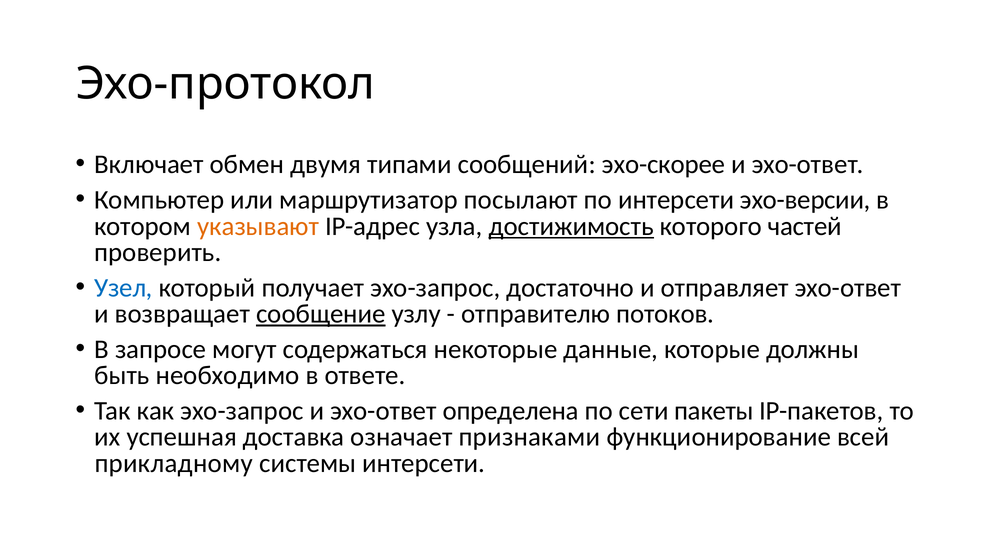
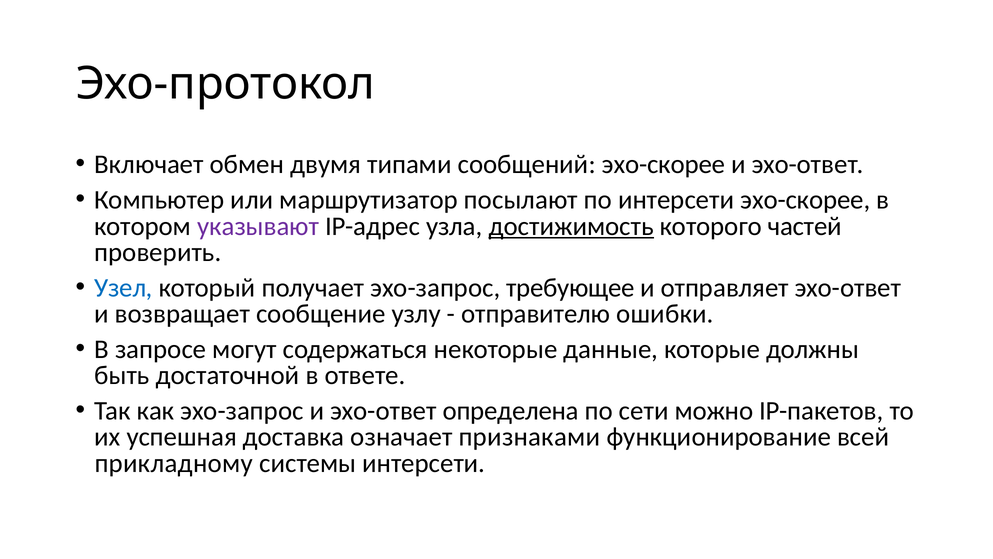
интерсети эхо-версии: эхо-версии -> эхо-скорее (805, 200)
указывают colour: orange -> purple (258, 226)
достаточно: достаточно -> требующее (570, 288)
сообщение underline: present -> none (321, 314)
потоков: потоков -> ошибки (665, 314)
необходимо: необходимо -> достаточной (228, 375)
пакеты: пакеты -> можно (714, 411)
